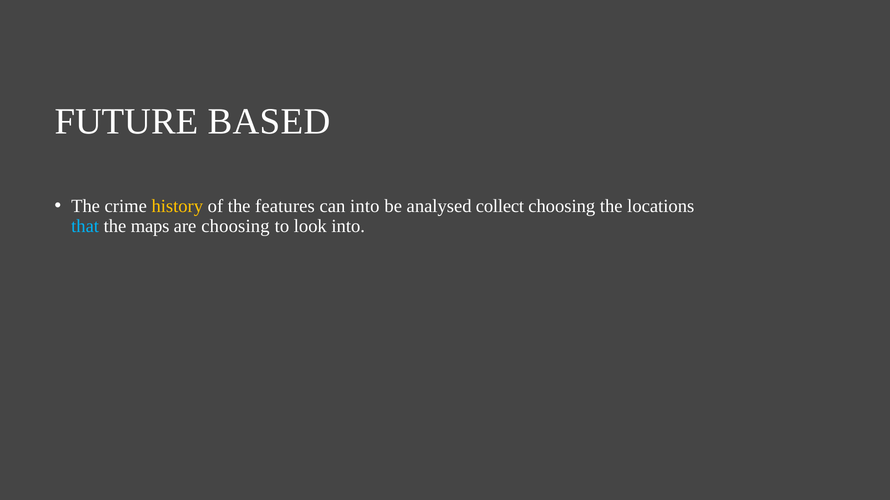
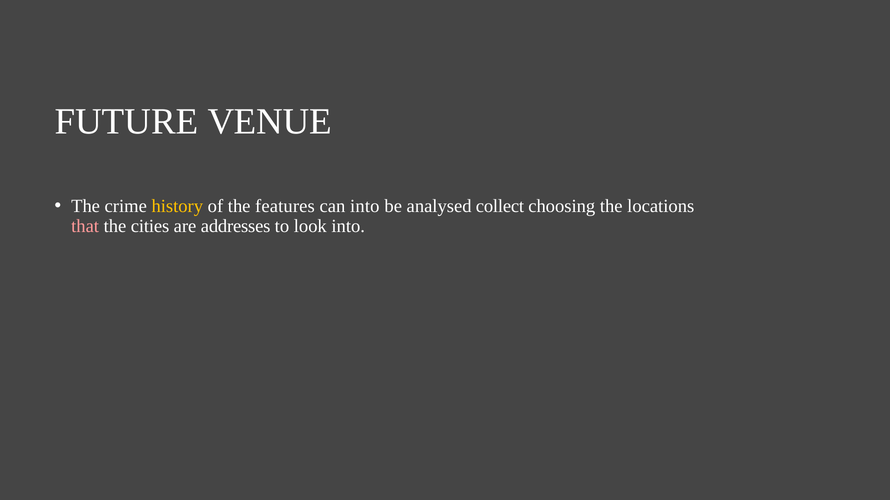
BASED: BASED -> VENUE (270, 122)
that colour: light blue -> pink (85, 226)
maps: maps -> cities (150, 226)
are choosing: choosing -> addresses (236, 226)
